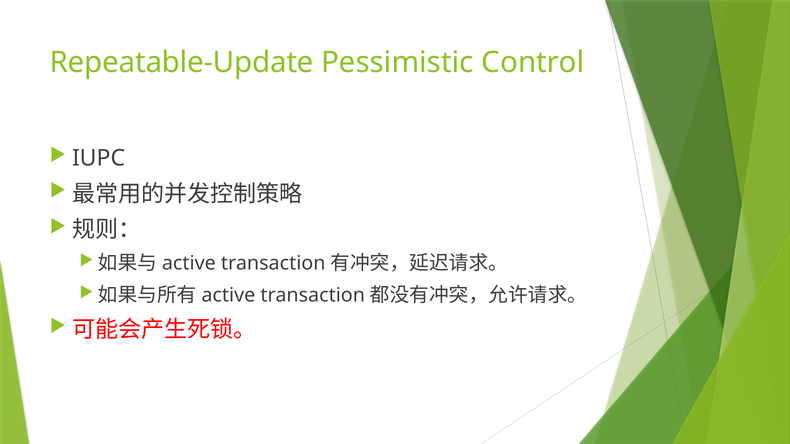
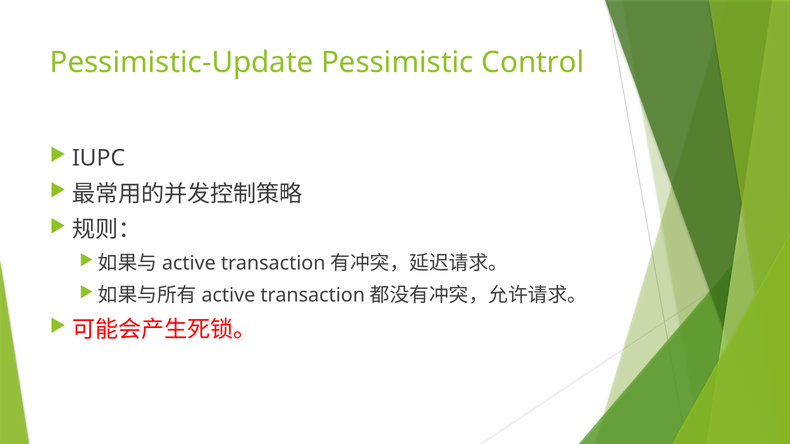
Repeatable-Update: Repeatable-Update -> Pessimistic-Update (182, 62)
